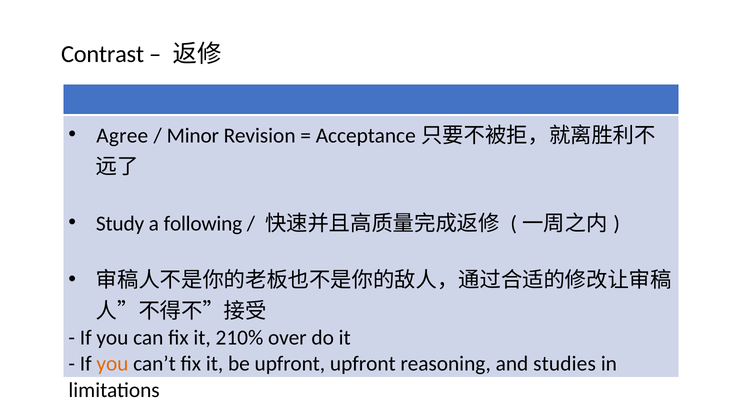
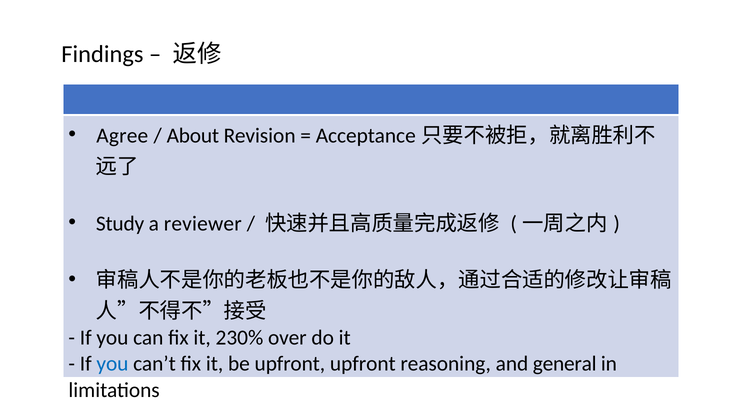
Contrast: Contrast -> Findings (102, 54)
Minor: Minor -> About (193, 136)
following: following -> reviewer (203, 223)
210%: 210% -> 230% (239, 338)
you colour: orange -> blue (112, 364)
studies: studies -> general (565, 364)
